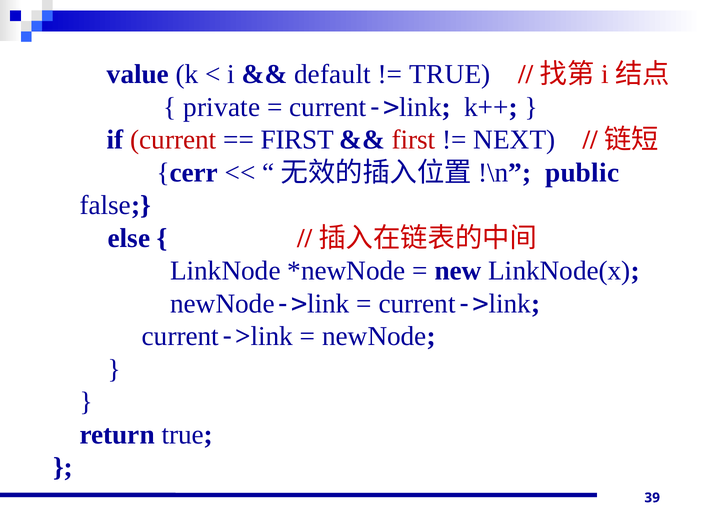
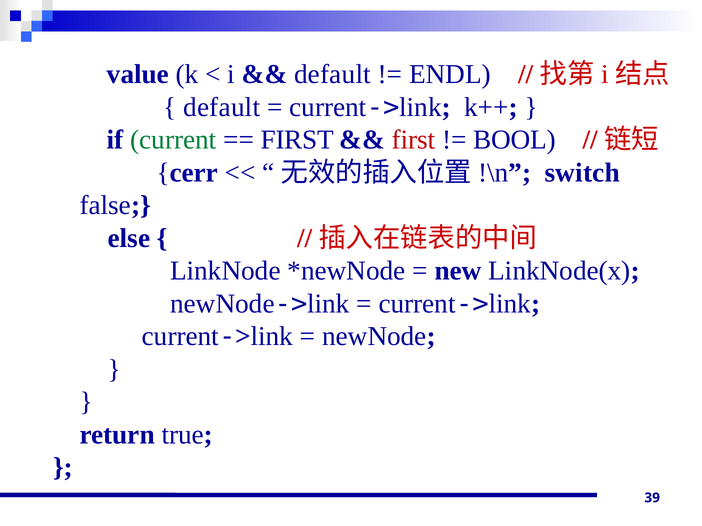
TRUE: TRUE -> ENDL (450, 74)
private: private -> default (222, 107)
current colour: red -> green (173, 140)
NEXT: NEXT -> BOOL (514, 140)
public: public -> switch (582, 173)
